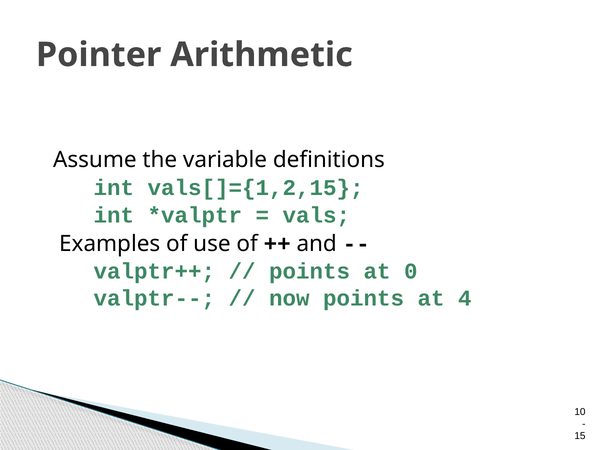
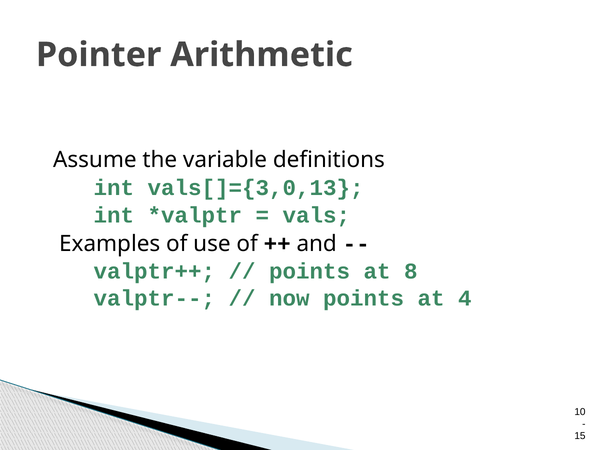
vals[]={1,2,15: vals[]={1,2,15 -> vals[]={3,0,13 (256, 188)
0: 0 -> 8 (411, 272)
